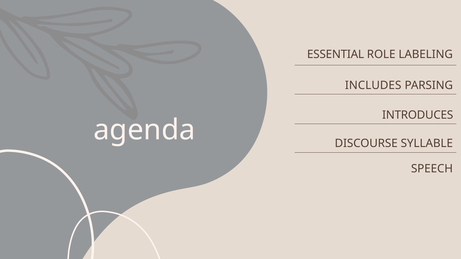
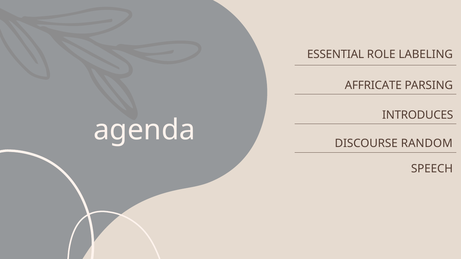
INCLUDES: INCLUDES -> AFFRICATE (373, 85)
SYLLABLE: SYLLABLE -> RANDOM (427, 144)
